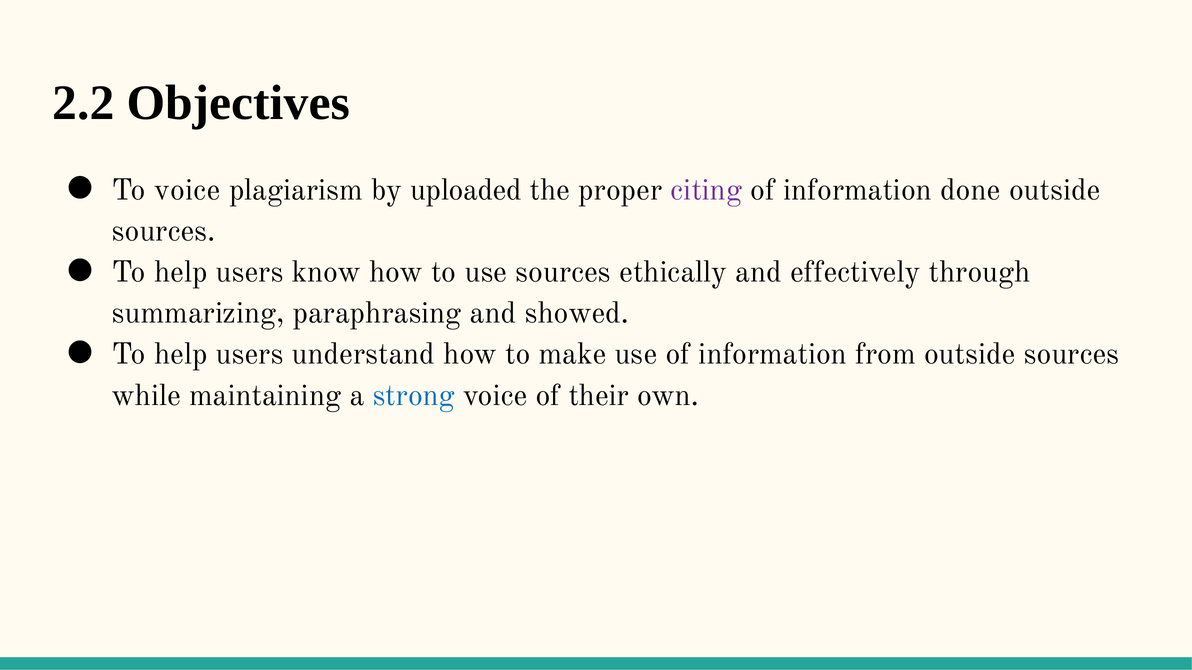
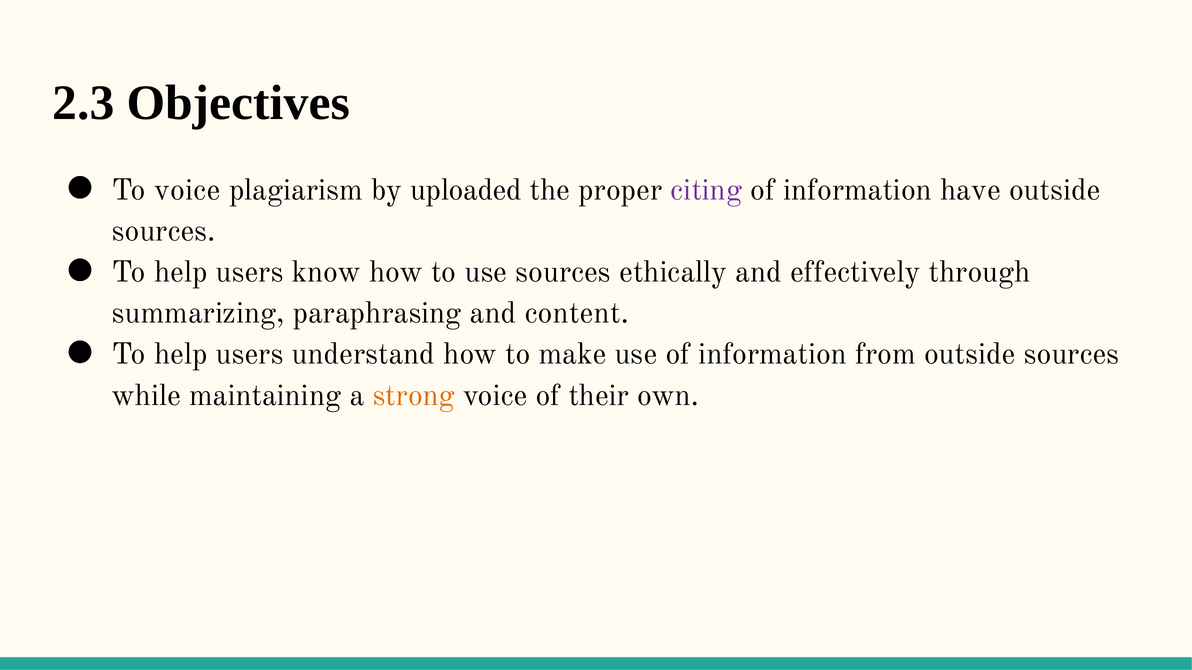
2.2: 2.2 -> 2.3 (83, 103)
done: done -> have (970, 190)
showed: showed -> content (577, 313)
strong colour: blue -> orange (414, 395)
